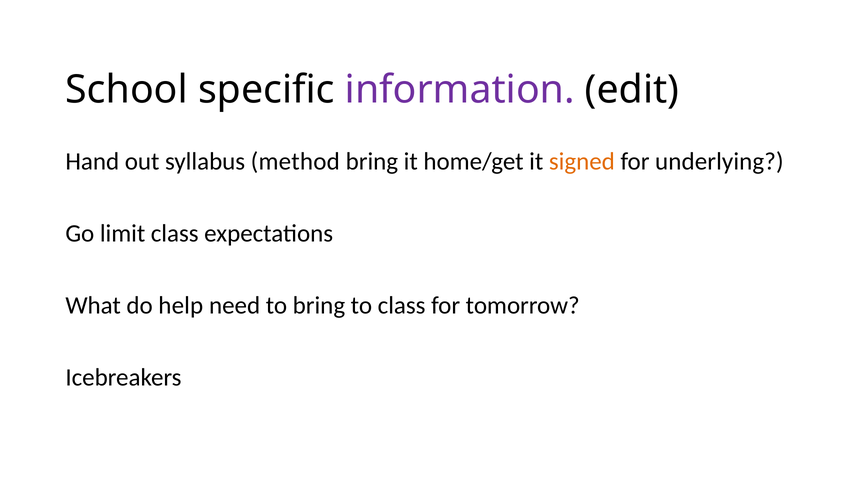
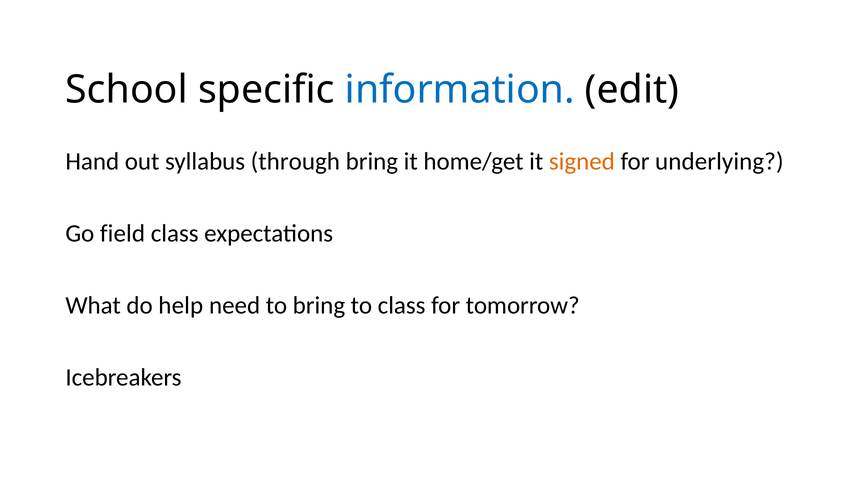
information colour: purple -> blue (460, 90)
method: method -> through (295, 161)
limit: limit -> field (123, 233)
